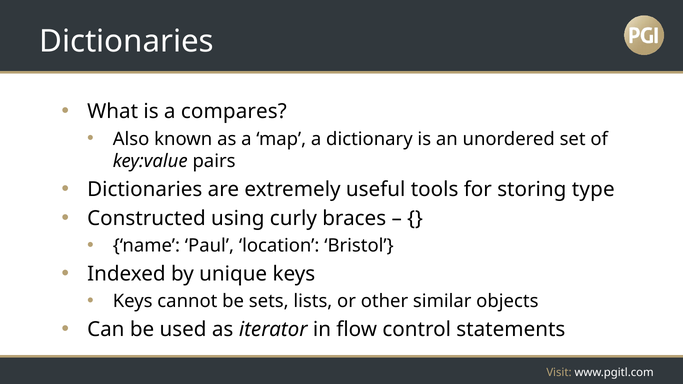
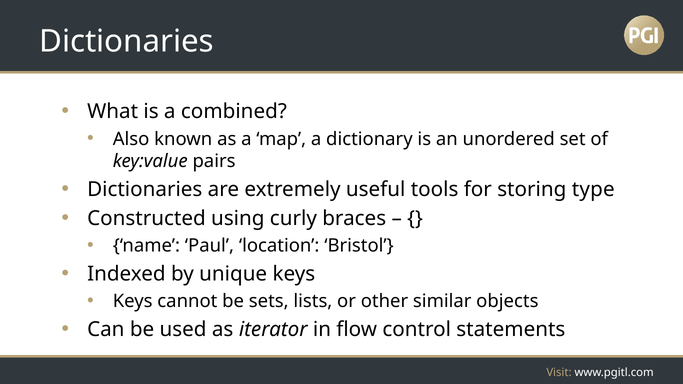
compares: compares -> combined (234, 112)
